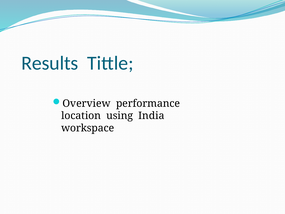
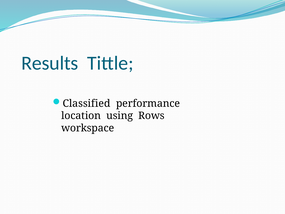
Overview: Overview -> Classified (87, 103)
India: India -> Rows (151, 116)
